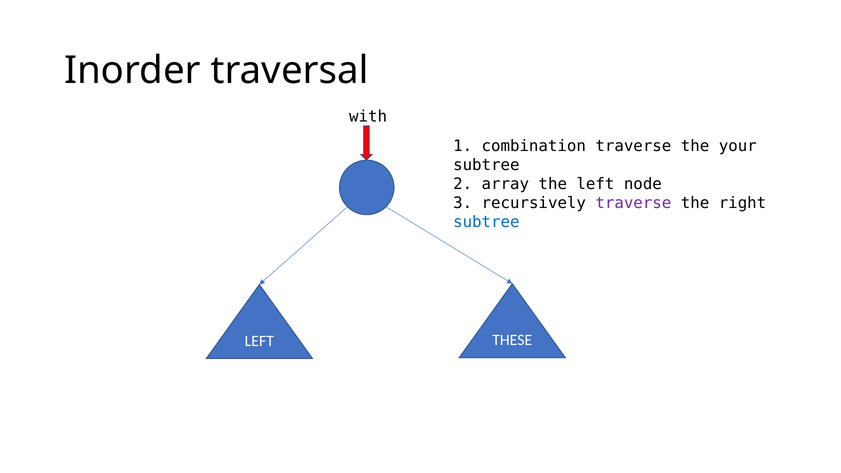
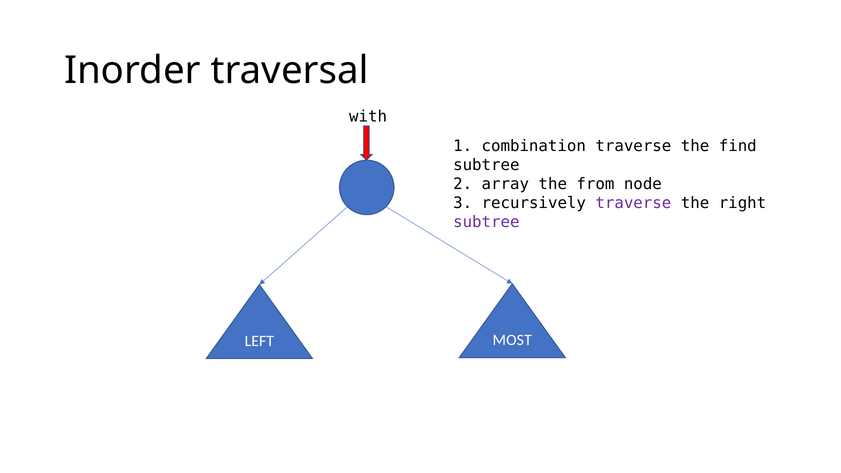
your: your -> find (738, 146)
the left: left -> from (595, 184)
subtree colour: blue -> purple (486, 222)
THESE: THESE -> MOST (512, 340)
